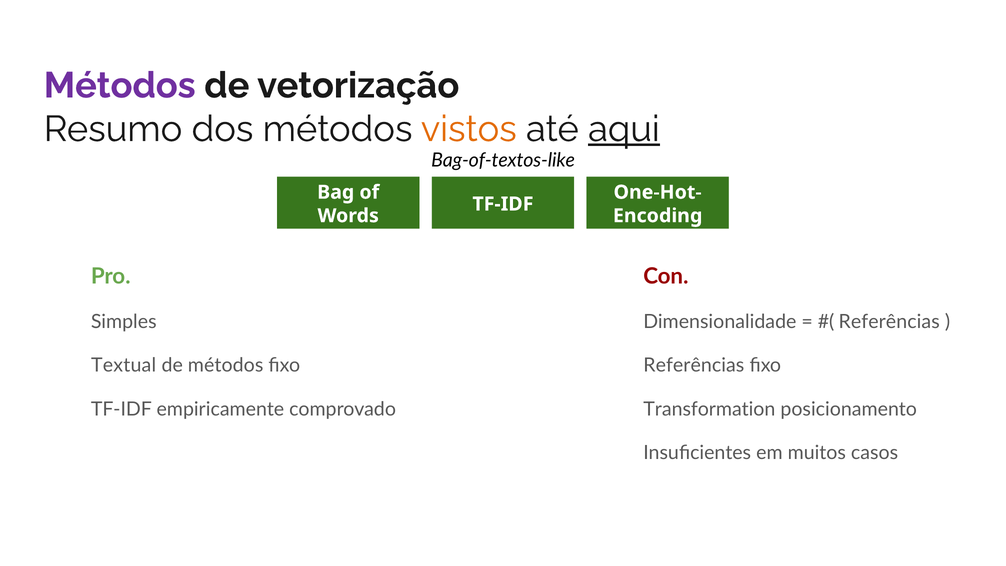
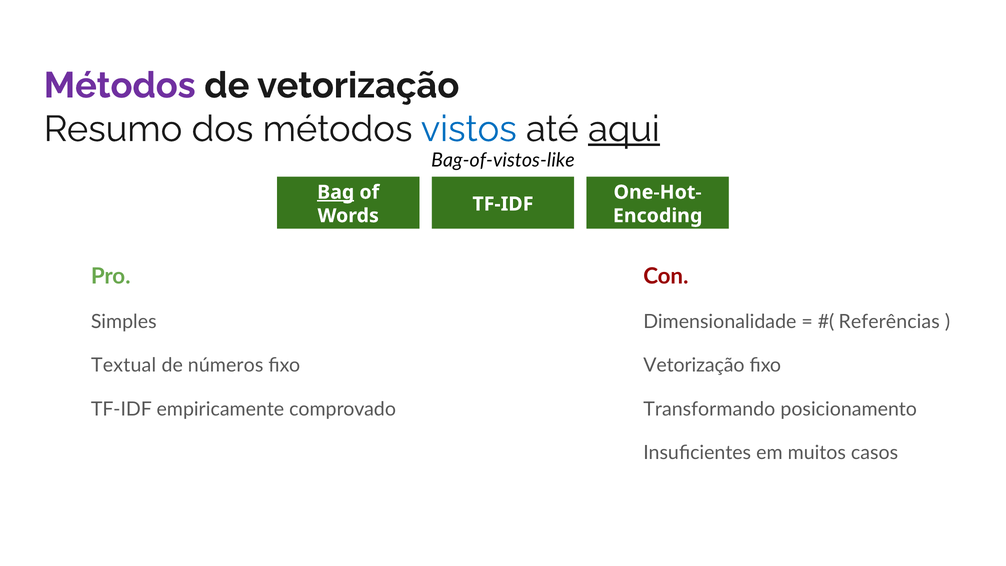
vistos colour: orange -> blue (469, 129)
Bag-of-textos-like: Bag-of-textos-like -> Bag-of-vistos-like (503, 160)
Bag underline: none -> present (336, 192)
de métodos: métodos -> números (226, 365)
Referências: Referências -> Vetorização (694, 365)
Transformation: Transformation -> Transformando (709, 409)
